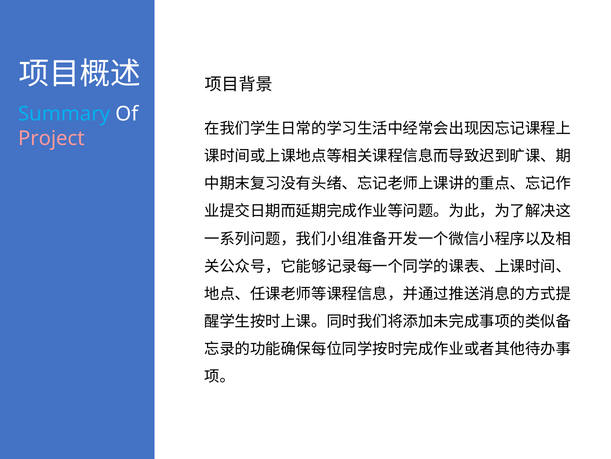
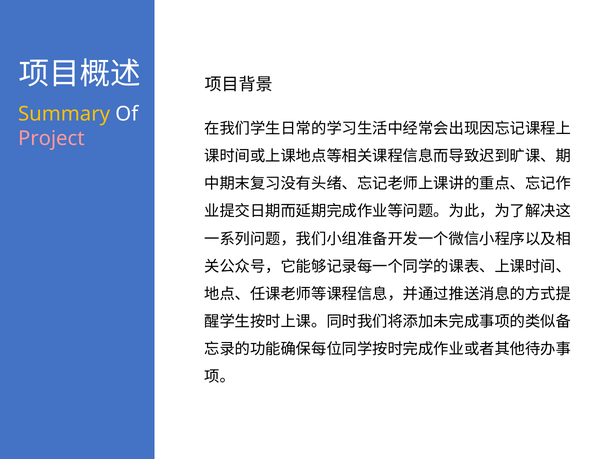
Summary colour: light blue -> yellow (64, 114)
